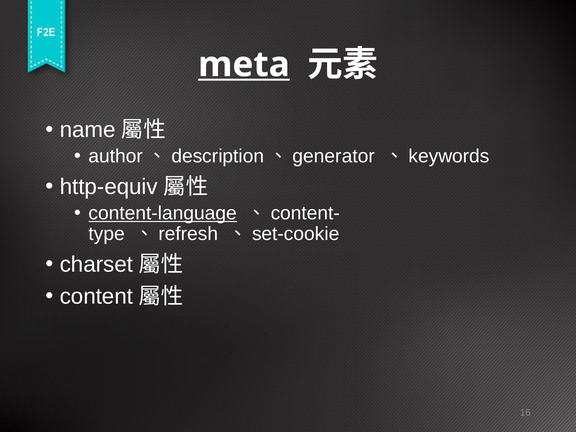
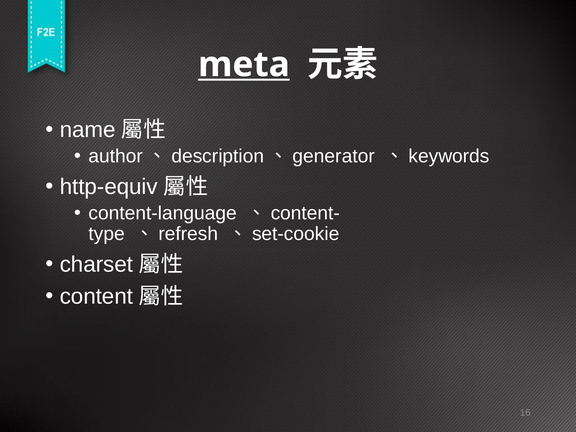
content-language underline: present -> none (163, 213)
